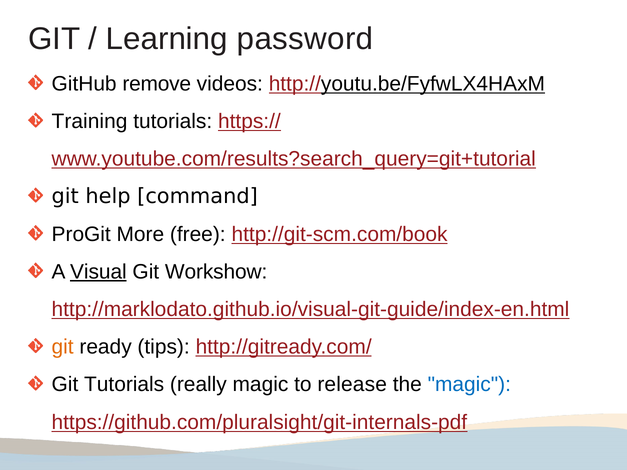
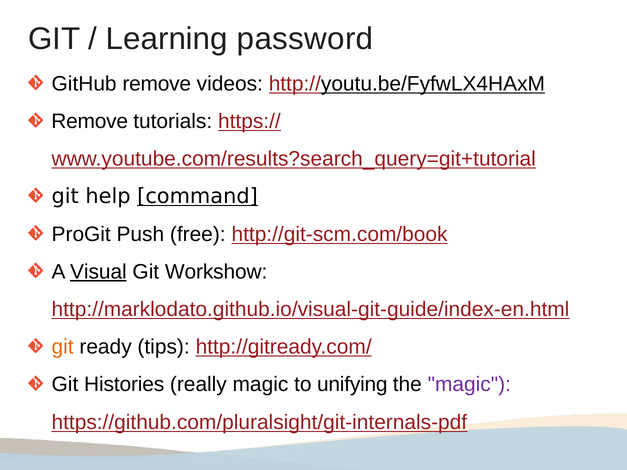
Training: Training -> Remove (90, 121)
command underline: none -> present (198, 197)
More: More -> Push (140, 234)
Git Tutorials: Tutorials -> Histories (124, 385)
release: release -> unifying (352, 385)
magic colour: blue -> purple (469, 385)
